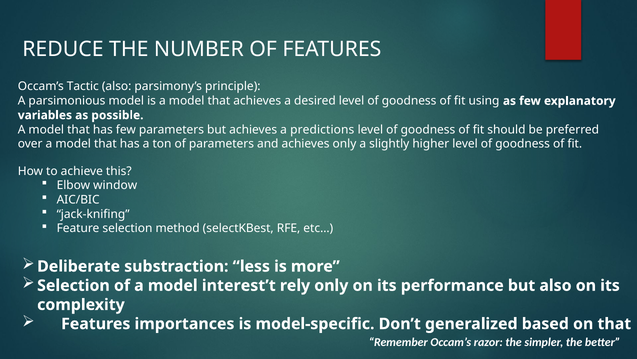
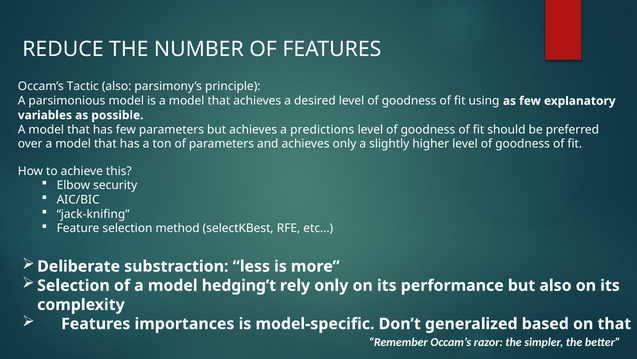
window: window -> security (115, 185)
interest’t: interest’t -> hedging’t (239, 285)
